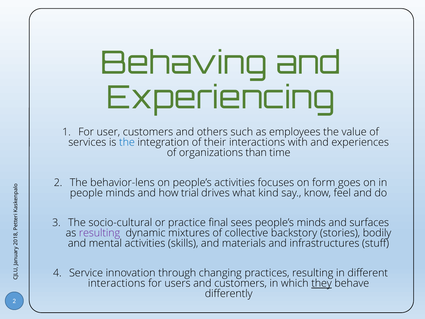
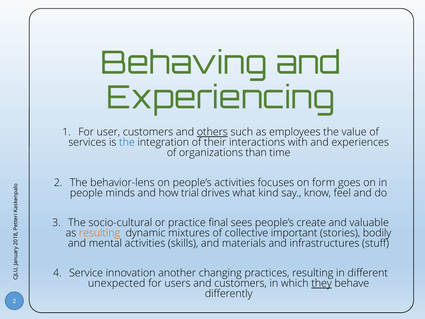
others underline: none -> present (212, 132)
people’s minds: minds -> create (311, 222)
surfaces: surfaces -> valuable (369, 222)
resulting colour: purple -> orange (100, 233)
backstory: backstory -> important (294, 233)
through: through -> another (177, 273)
interactions: interactions -> unexpected (117, 283)
